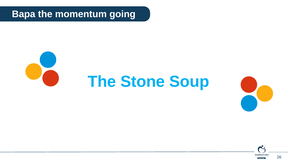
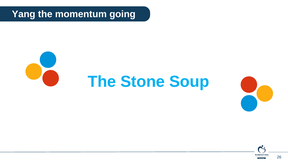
Bapa: Bapa -> Yang (24, 14)
